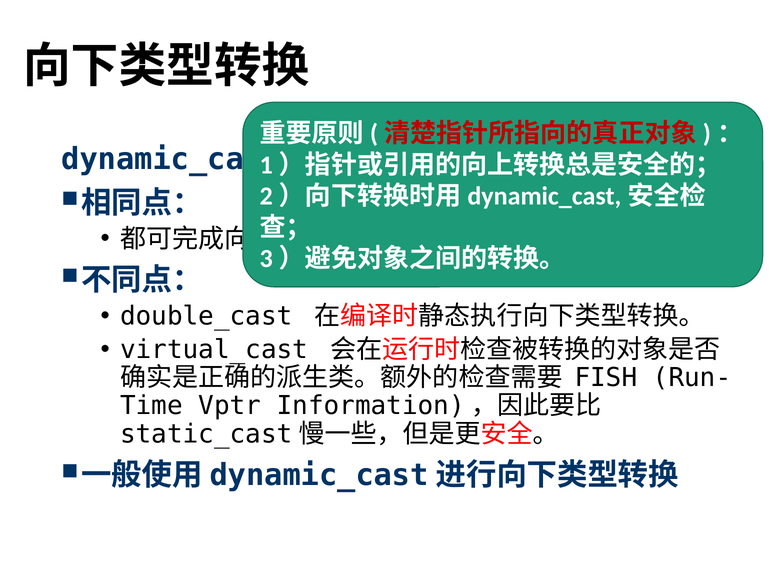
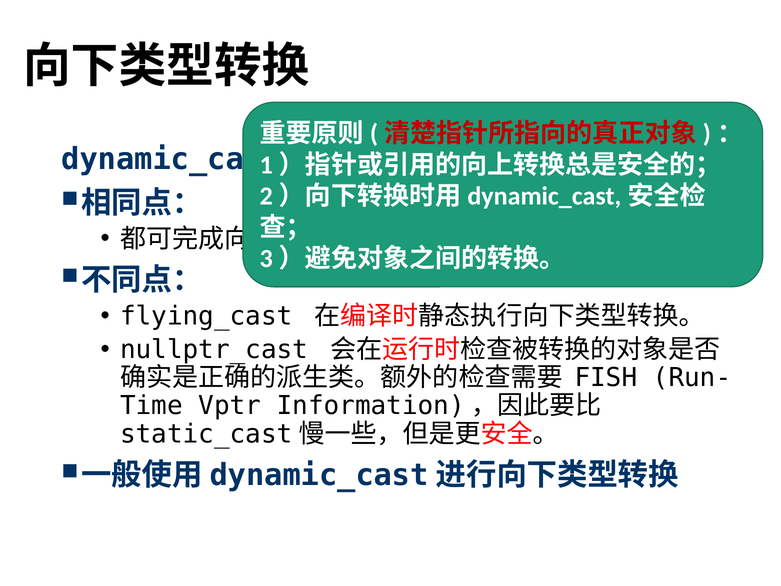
double_cast: double_cast -> flying_cast (206, 316)
virtual_cast: virtual_cast -> nullptr_cast (214, 349)
